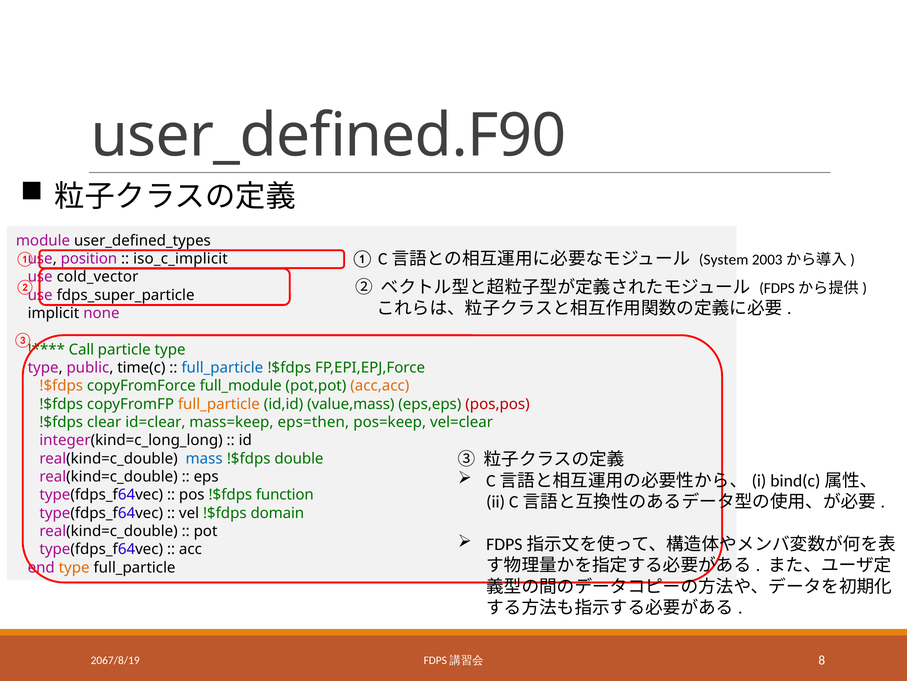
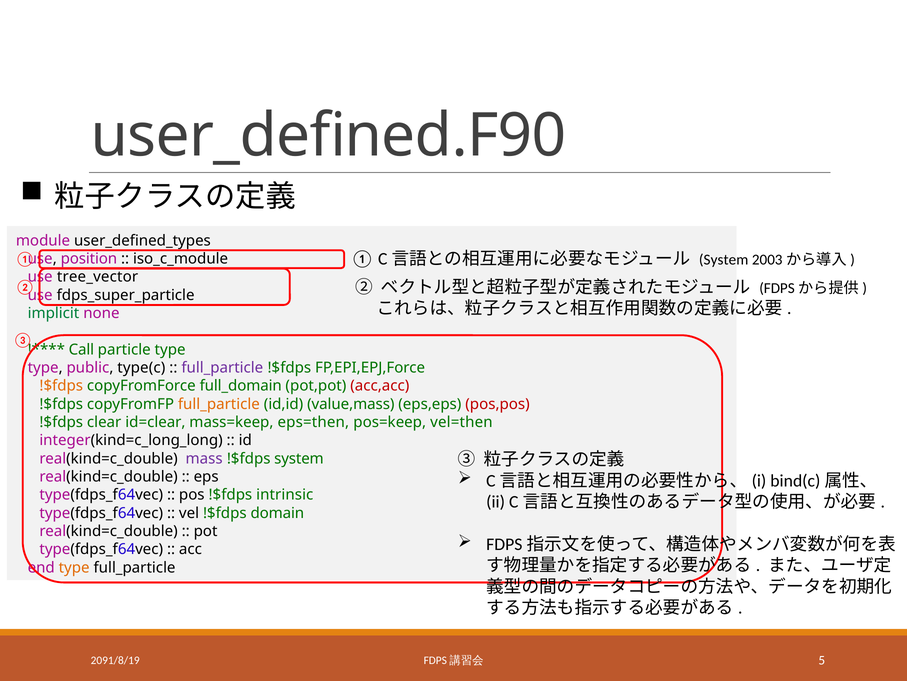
iso_c_implicit: iso_c_implicit -> iso_c_module (181, 259)
cold_vector: cold_vector -> tree_vector (98, 277)
implicit colour: black -> green (53, 313)
time(c: time(c -> type(c (141, 367)
full_particle colour: blue -> purple (222, 367)
full_module: full_module -> full_domain (241, 386)
acc,acc colour: orange -> red (380, 386)
vel=clear: vel=clear -> vel=then (461, 422)
mass colour: blue -> purple (204, 458)
!$fdps double: double -> system (299, 458)
function: function -> intrinsic (285, 494)
2067/8/19: 2067/8/19 -> 2091/8/19 (115, 660)
8: 8 -> 5 (822, 660)
